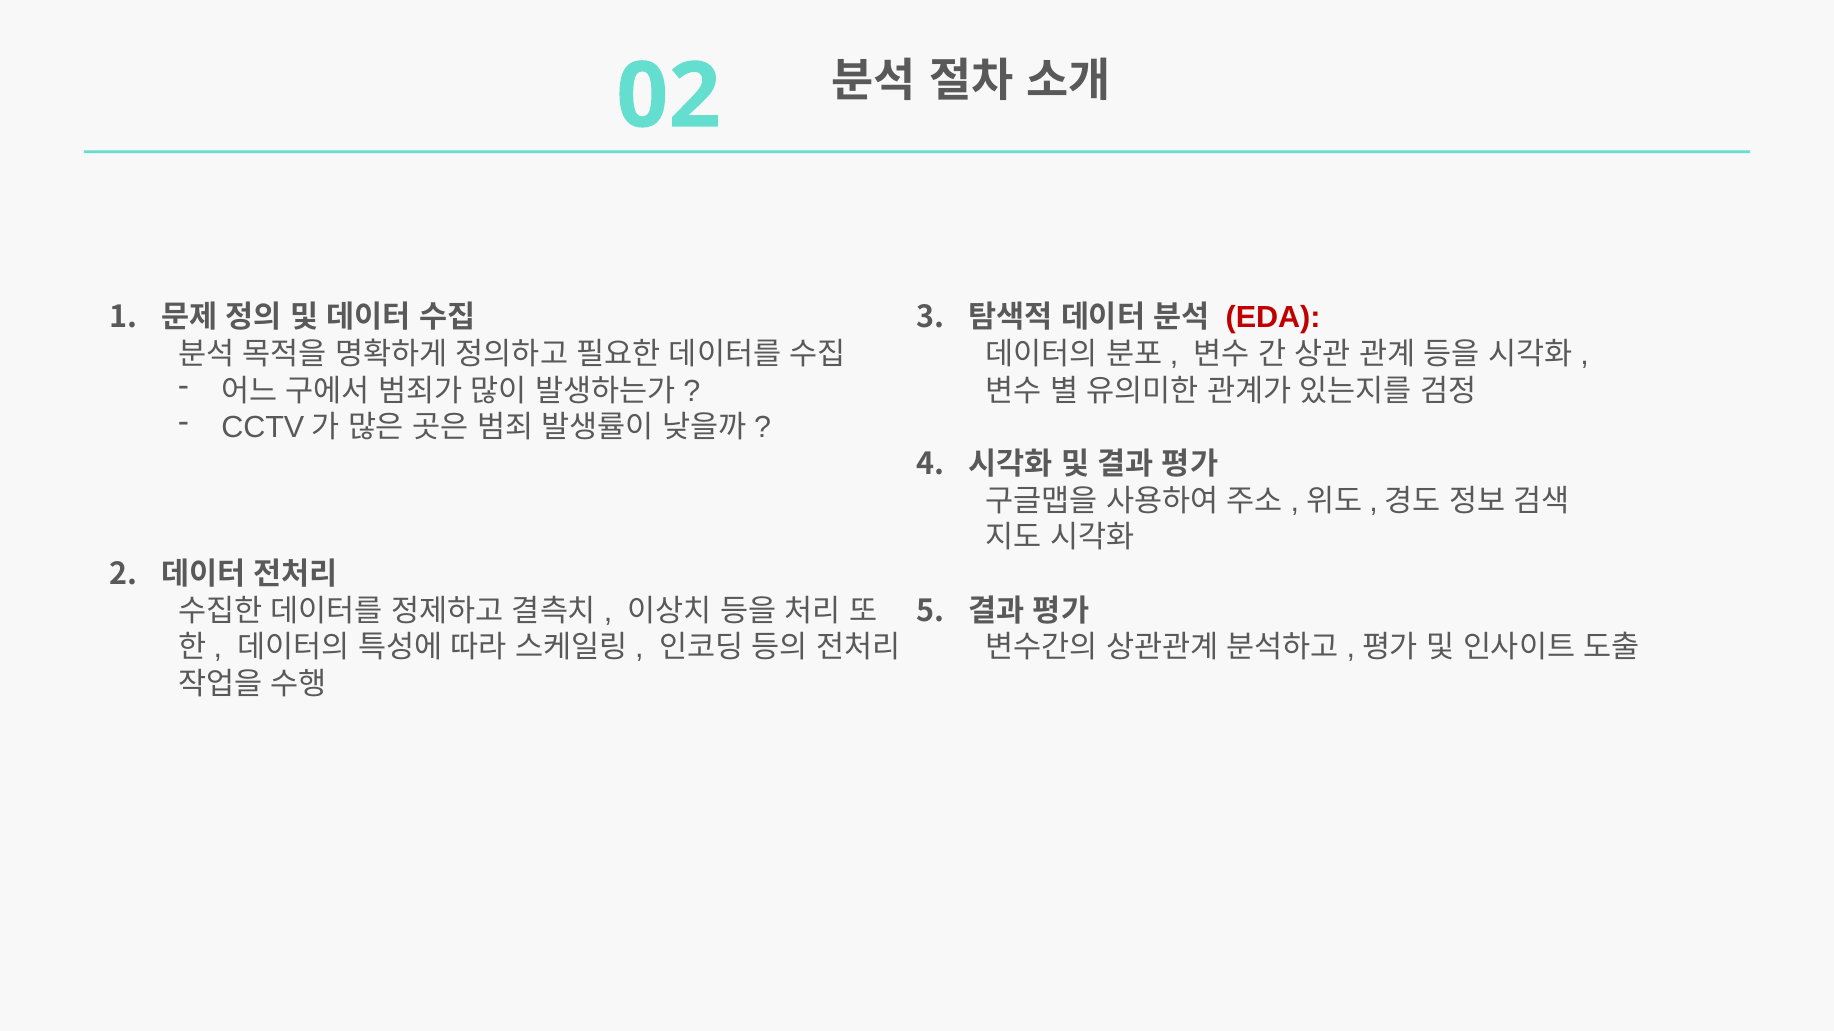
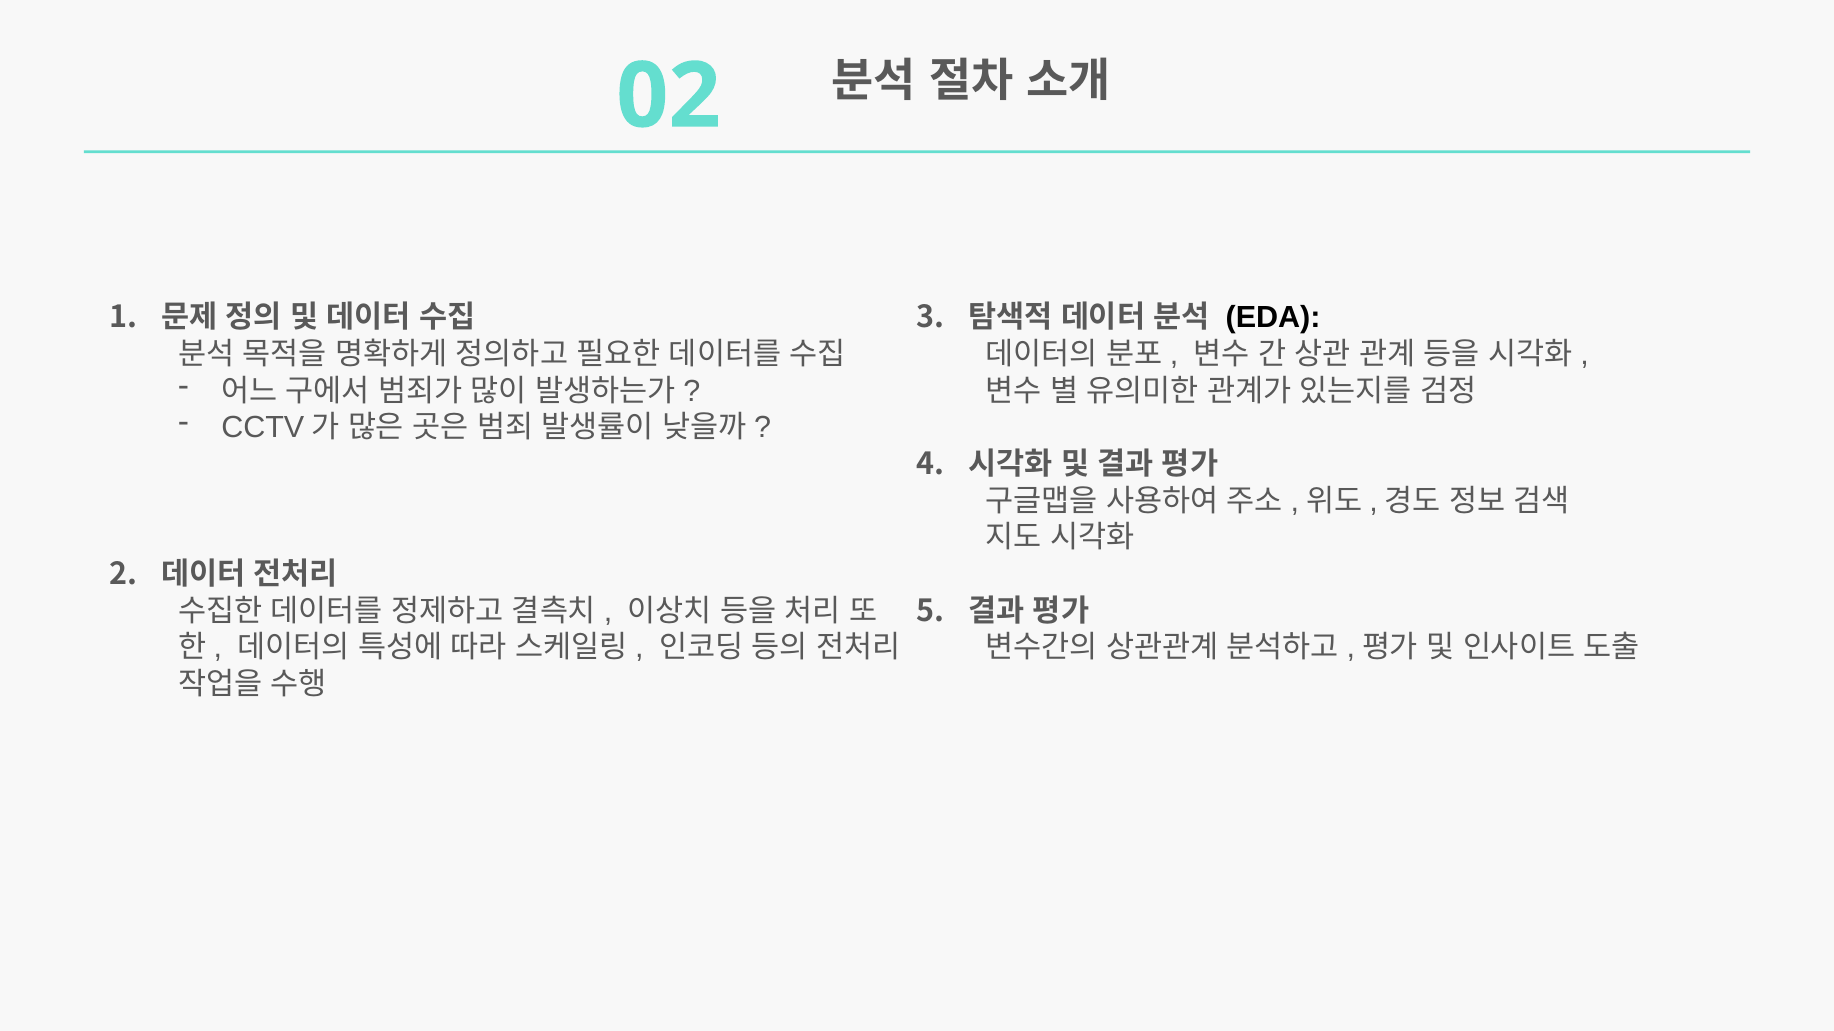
EDA colour: red -> black (1273, 318)
